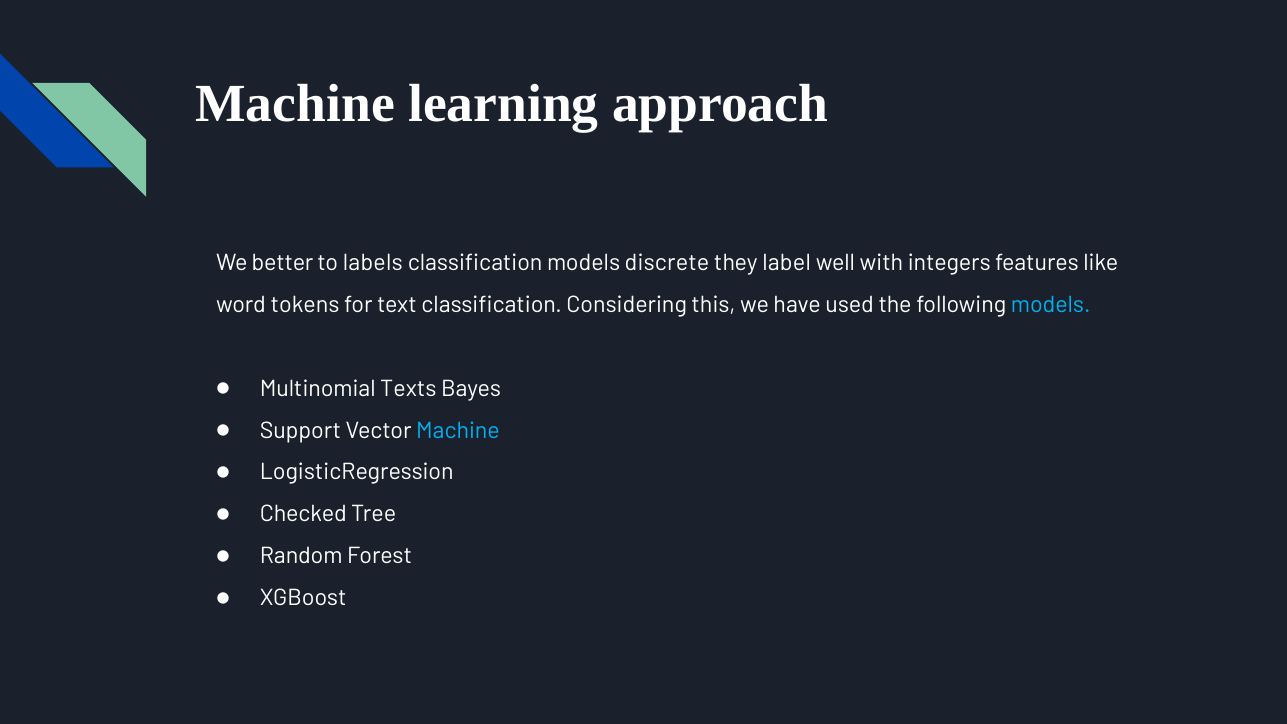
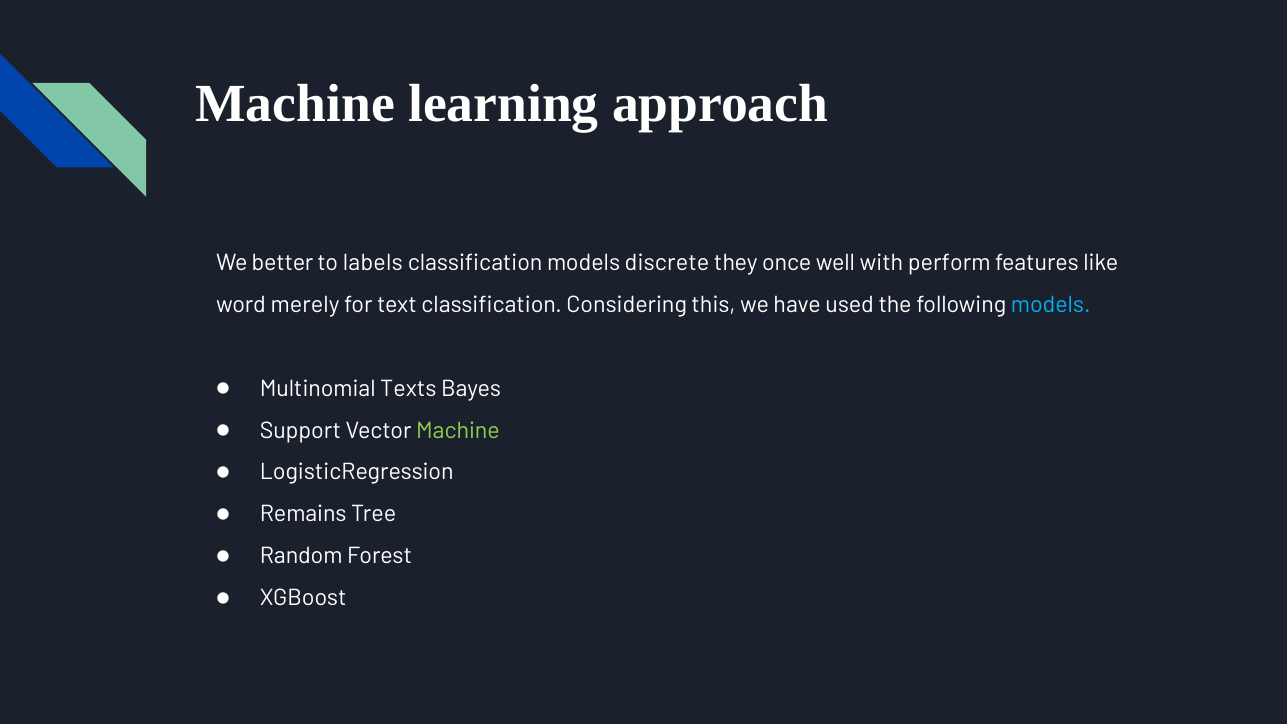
label: label -> once (787, 263)
integers: integers -> perform (949, 263)
tokens: tokens -> merely (305, 305)
Machine colour: light blue -> light green (458, 430)
Checked: Checked -> Remains (303, 514)
